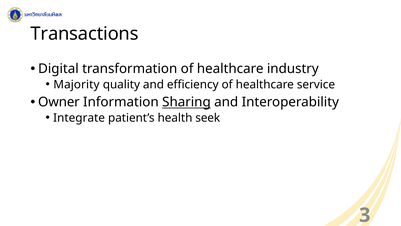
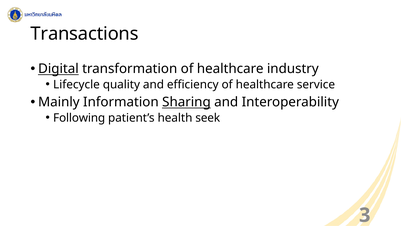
Digital underline: none -> present (58, 69)
Majority: Majority -> Lifecycle (76, 84)
Owner: Owner -> Mainly (59, 102)
Integrate: Integrate -> Following (79, 118)
